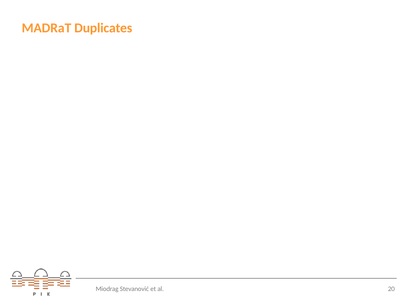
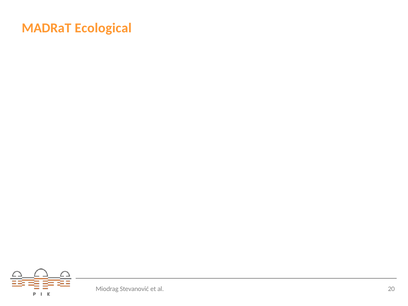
Duplicates: Duplicates -> Ecological (103, 28)
